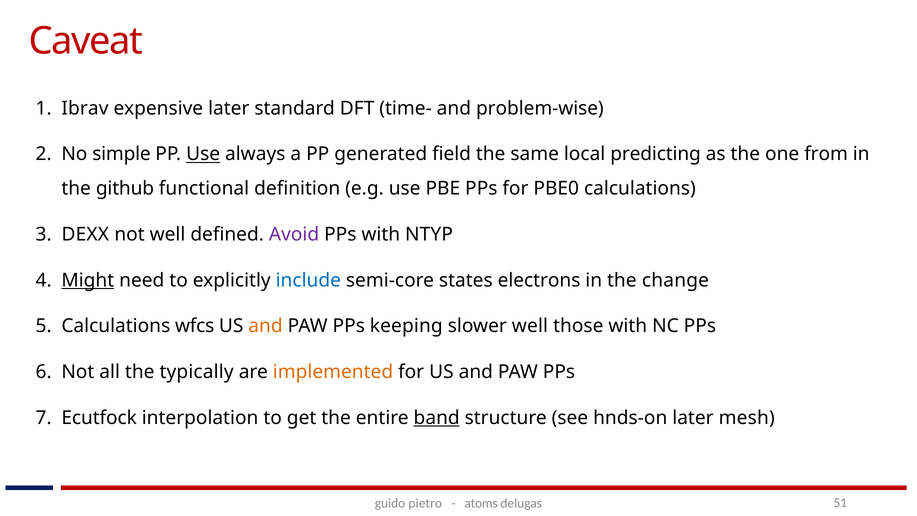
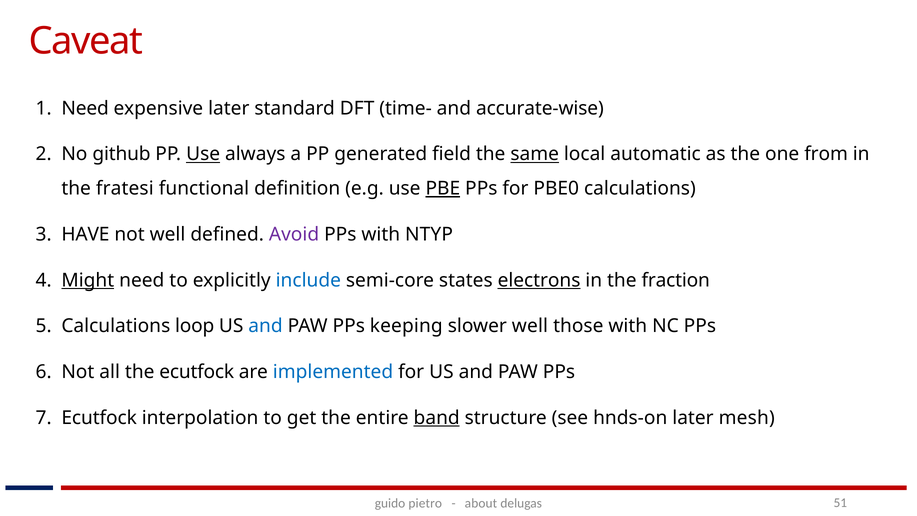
Ibrav: Ibrav -> Need (85, 108)
problem-wise: problem-wise -> accurate-wise (540, 108)
simple: simple -> github (122, 154)
same underline: none -> present (535, 154)
predicting: predicting -> automatic (656, 154)
github: github -> fratesi (125, 188)
PBE underline: none -> present (443, 188)
DEXX: DEXX -> HAVE (85, 234)
electrons underline: none -> present (539, 280)
change: change -> fraction (676, 280)
wfcs: wfcs -> loop (195, 326)
and colour: orange -> blue (266, 326)
the typically: typically -> ecutfock (197, 372)
implemented colour: orange -> blue (333, 372)
atoms: atoms -> about (481, 503)
